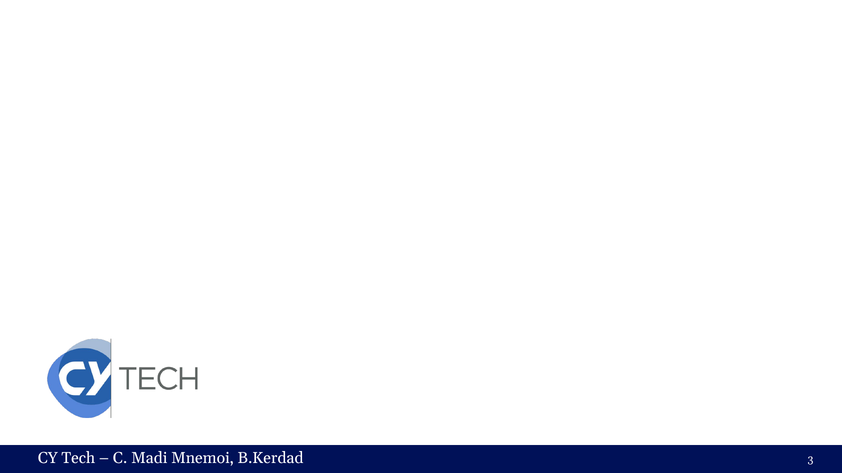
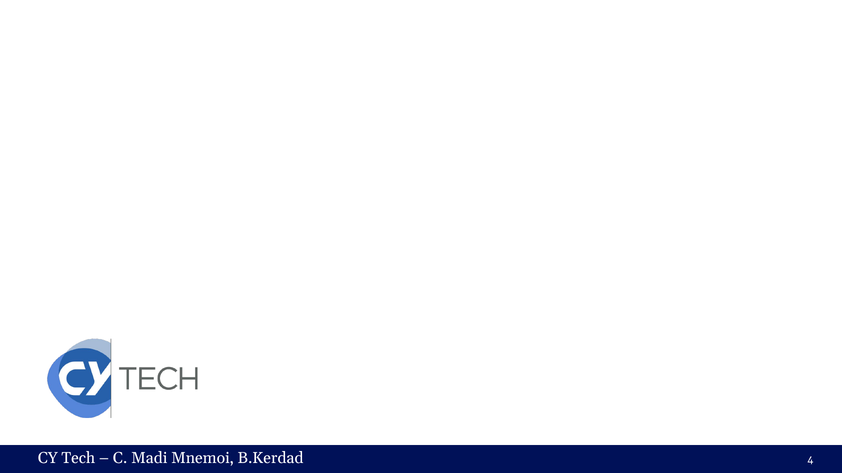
3: 3 -> 4 (810, 460)
